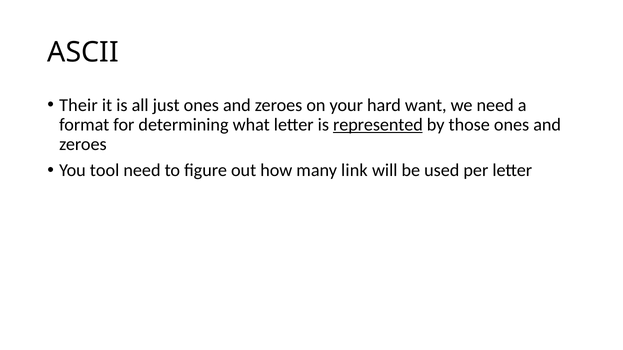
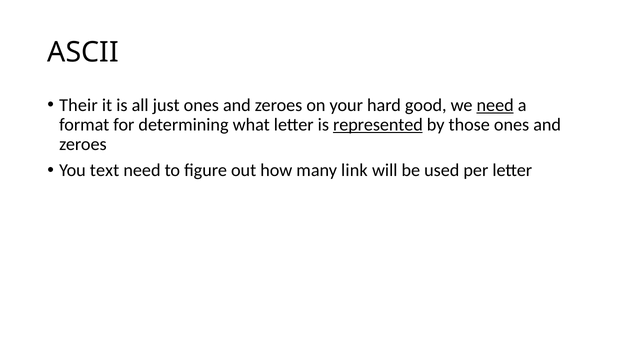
want: want -> good (426, 105)
need underline: none -> present (495, 105)
tool: tool -> text (105, 171)
